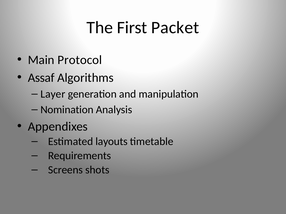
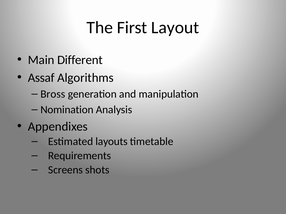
Packet: Packet -> Layout (175, 28)
Protocol: Protocol -> Different (80, 60)
Layer: Layer -> Bross (53, 94)
